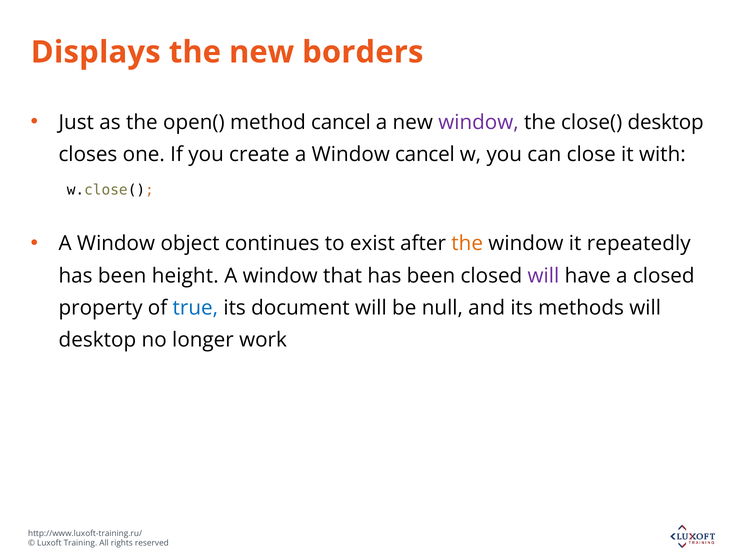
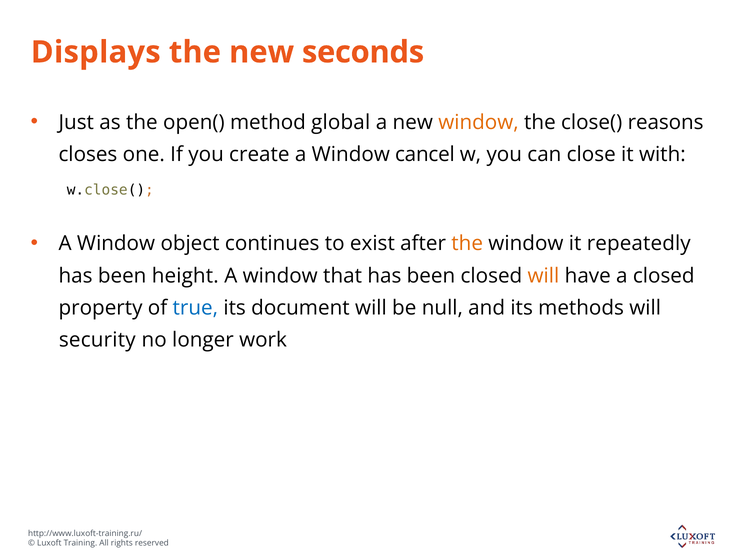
borders: borders -> seconds (363, 52)
method cancel: cancel -> global (341, 122)
window colour: purple -> orange (478, 122)
close( desktop: desktop -> reasons (666, 122)
will colour: purple -> orange (543, 276)
desktop: desktop -> security (97, 340)
